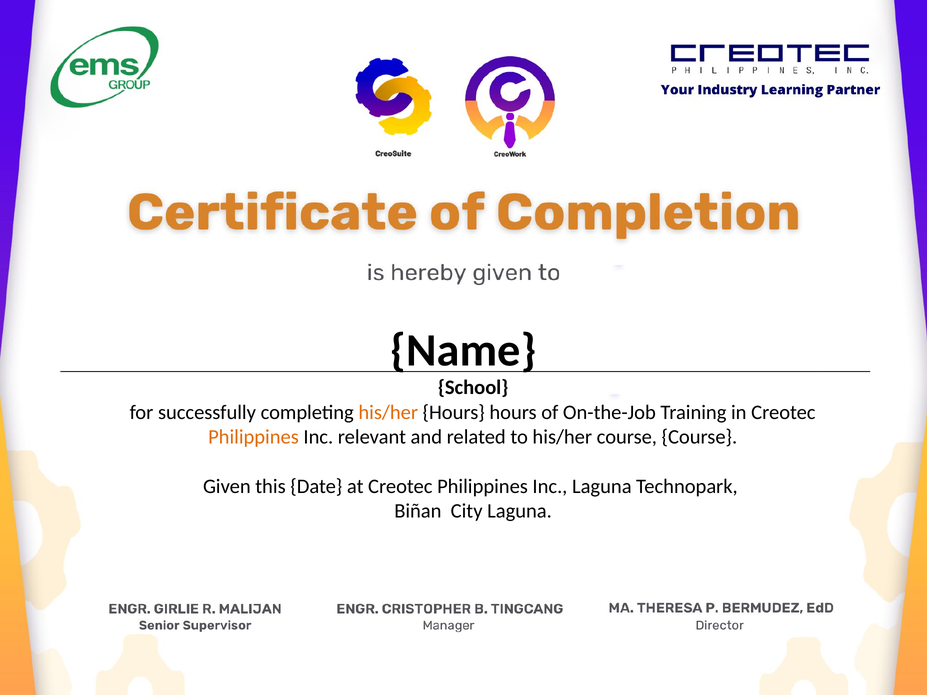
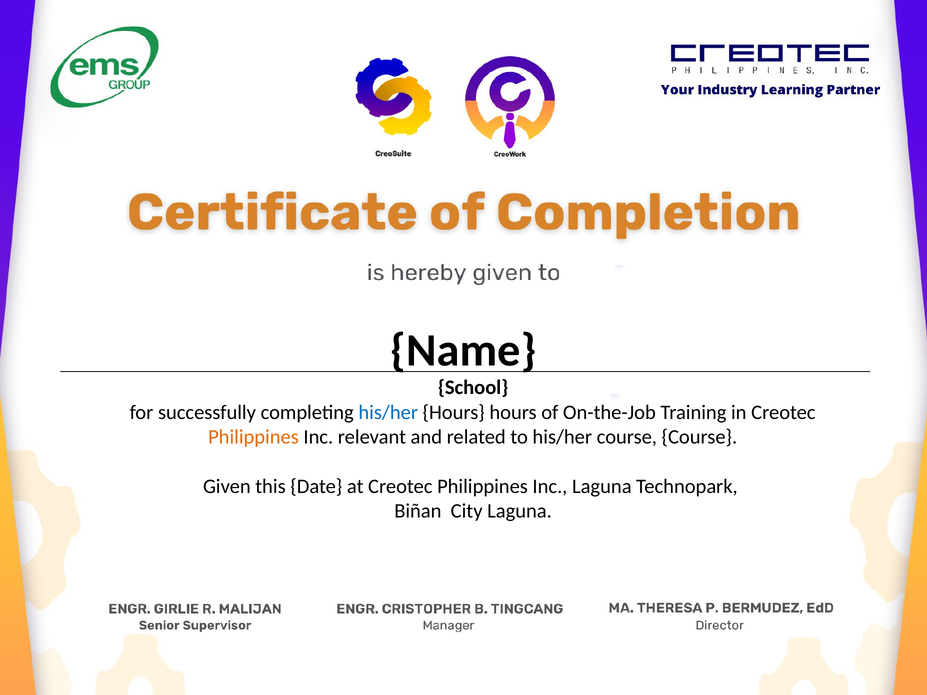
his/her colour: orange -> blue (388, 412)
